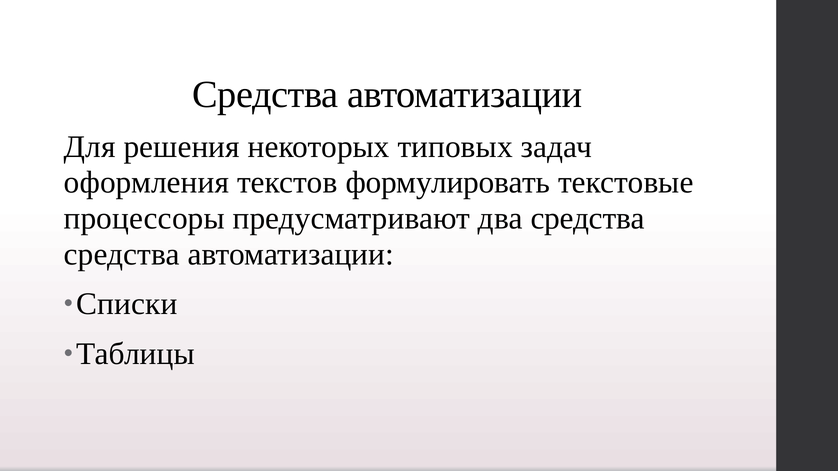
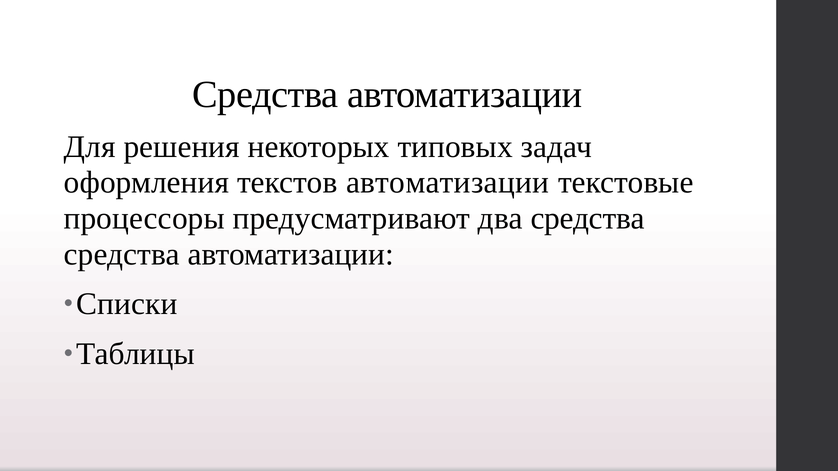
текстов формулировать: формулировать -> автоматизации (448, 183)
